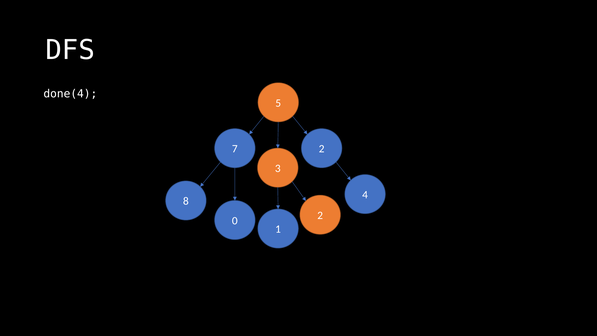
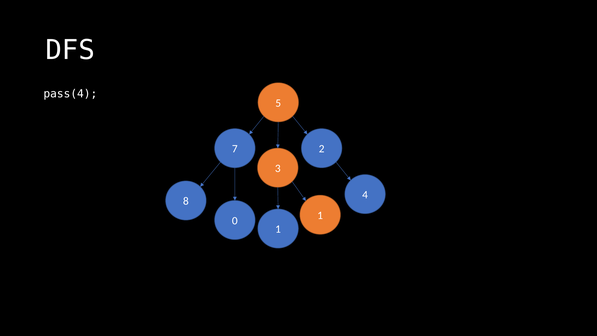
done(4: done(4 -> pass(4 (70, 94)
0 2: 2 -> 1 (320, 215)
